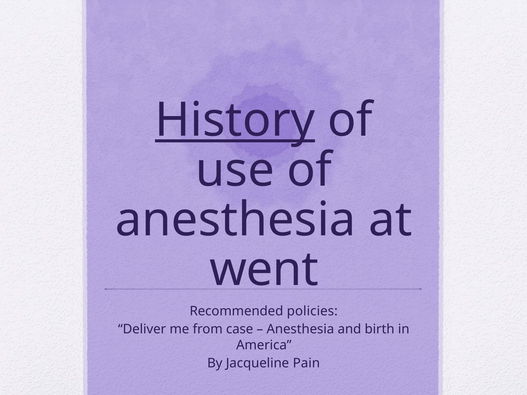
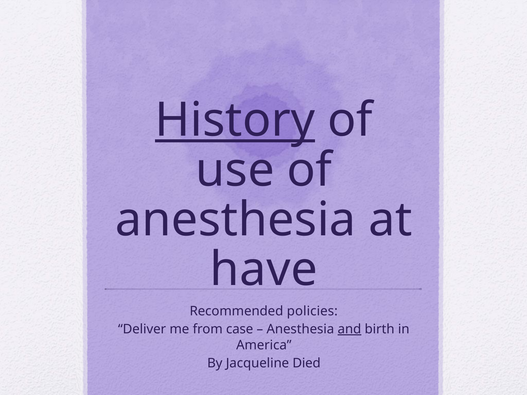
went: went -> have (264, 270)
and underline: none -> present (349, 329)
Pain: Pain -> Died (307, 363)
